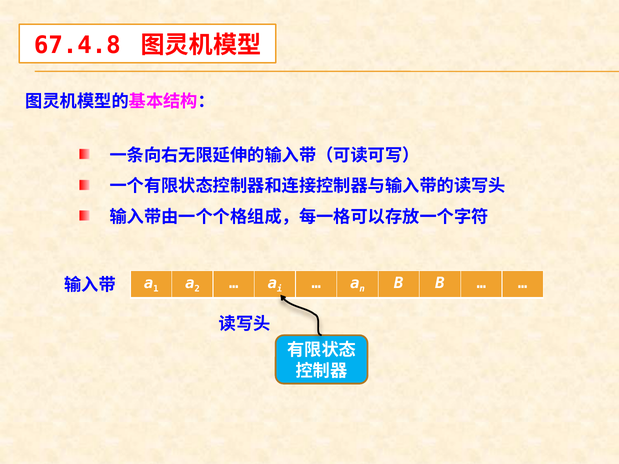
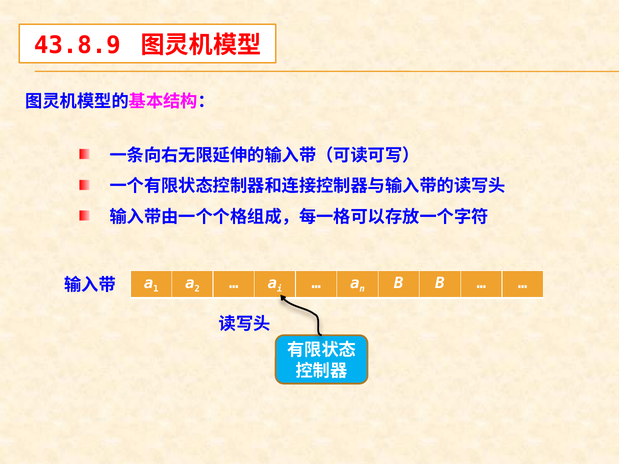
67.4.8: 67.4.8 -> 43.8.9 (77, 45)
